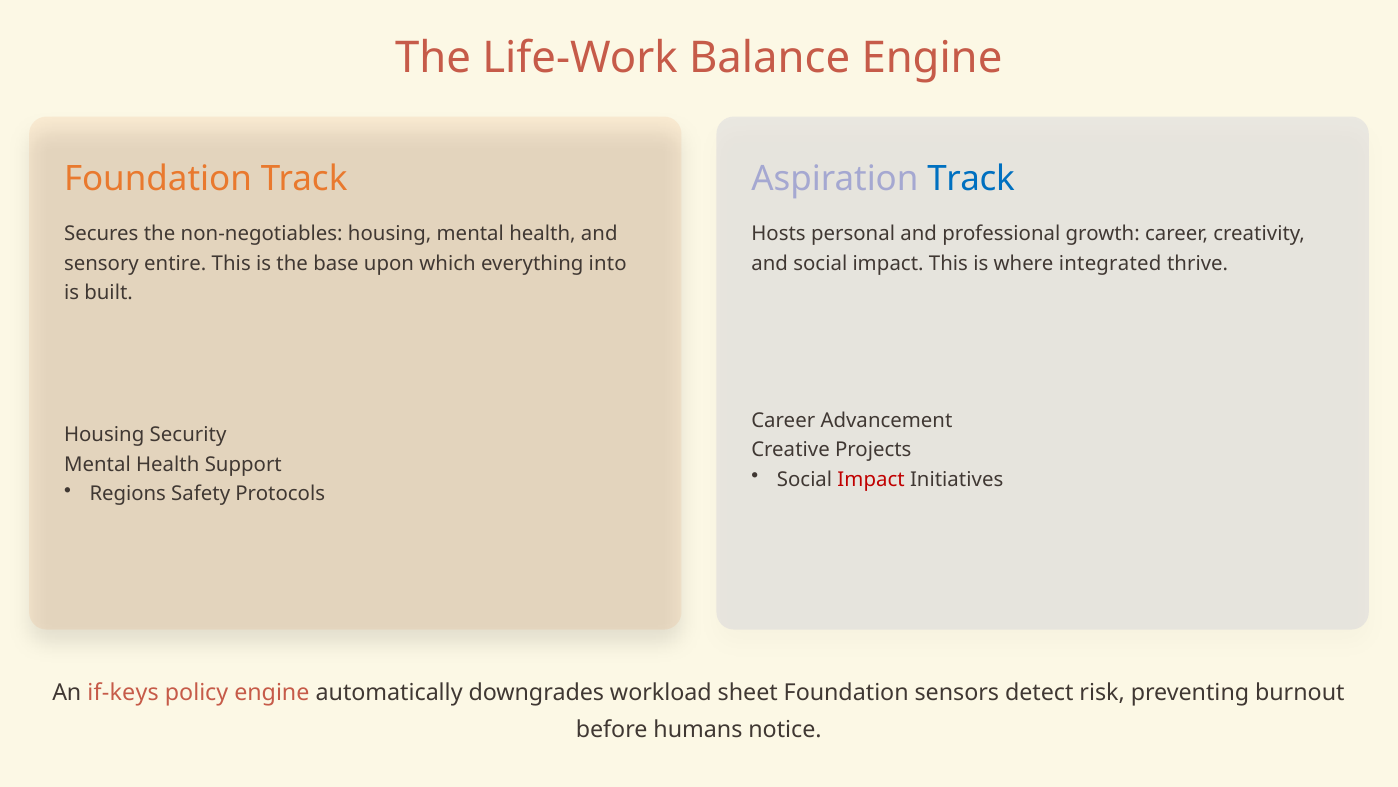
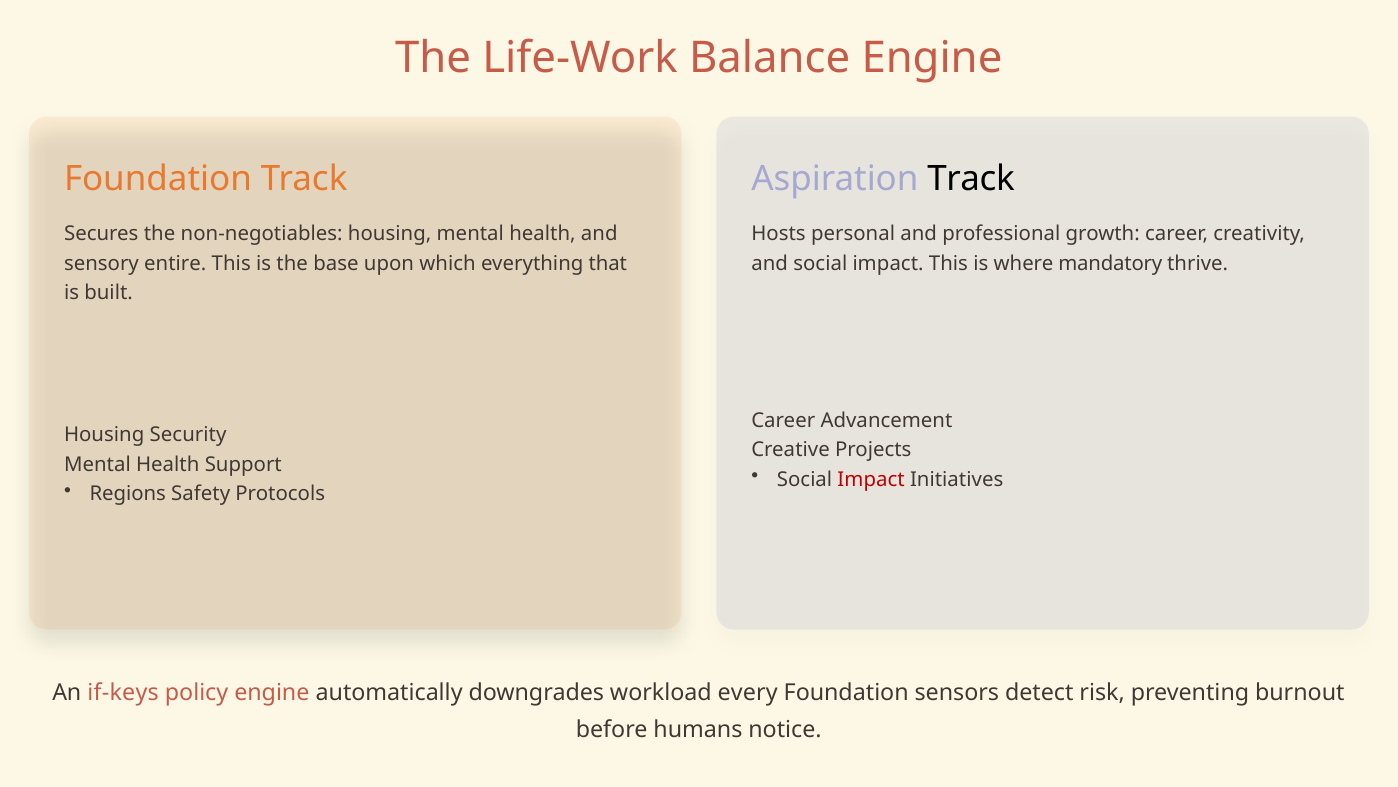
Track colour: blue -> black (971, 179)
into: into -> that (608, 263)
integrated: integrated -> mandatory (1110, 263)
sheet: sheet -> every (748, 692)
